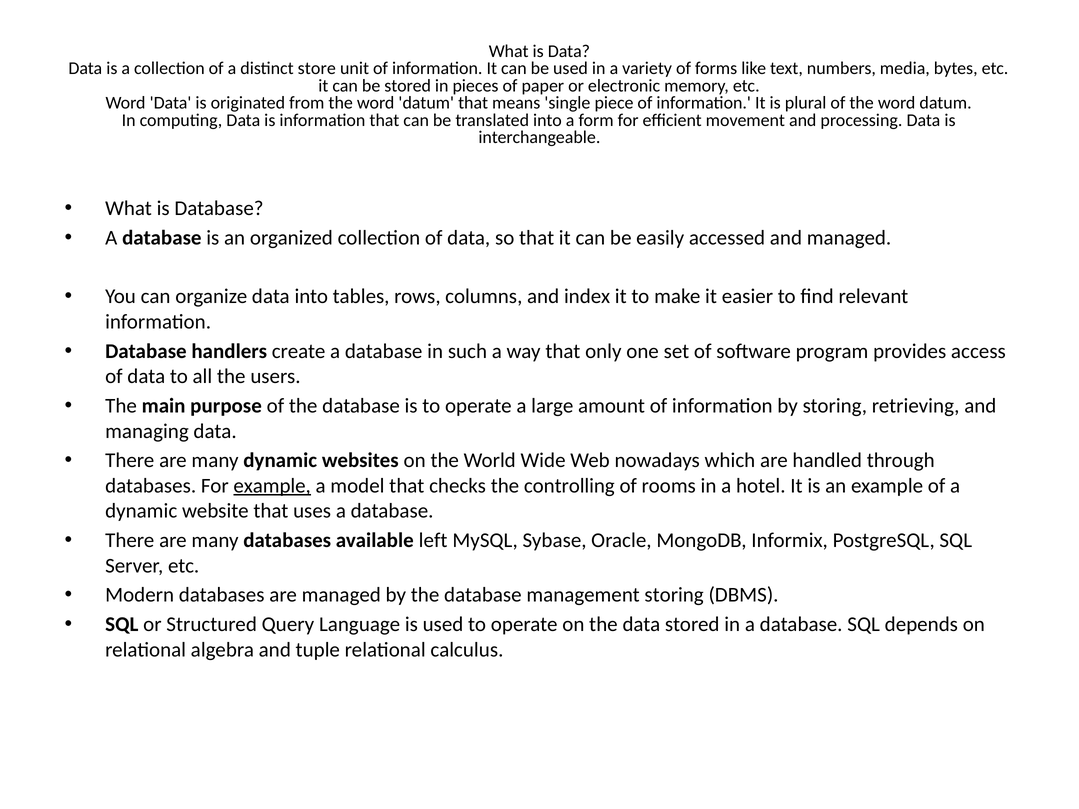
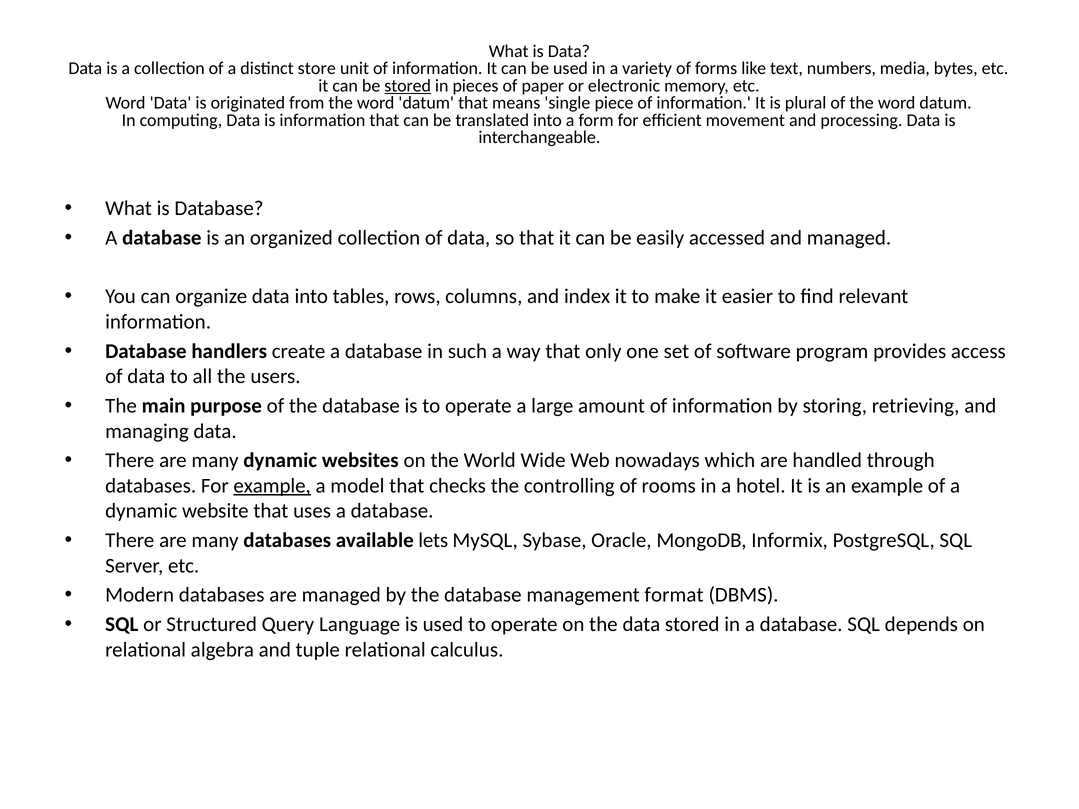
stored underline: none -> present (408, 86)
left: left -> lets (433, 541)
management storing: storing -> format (674, 595)
